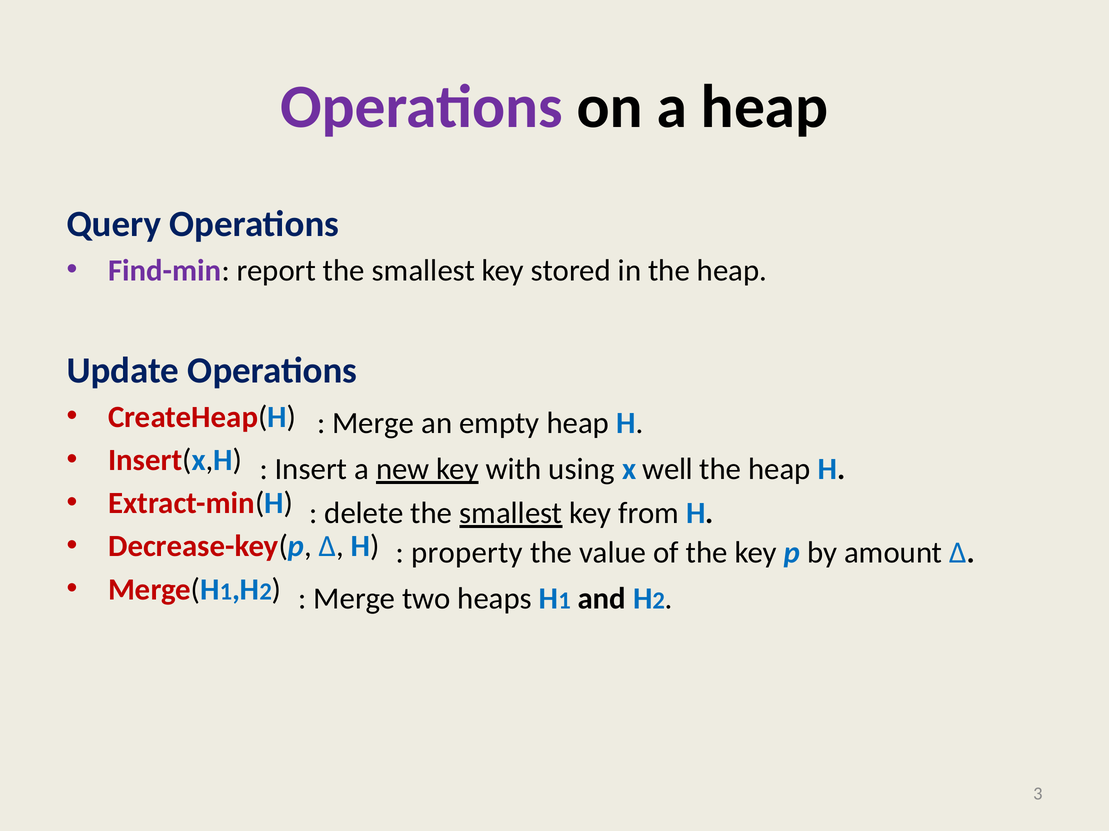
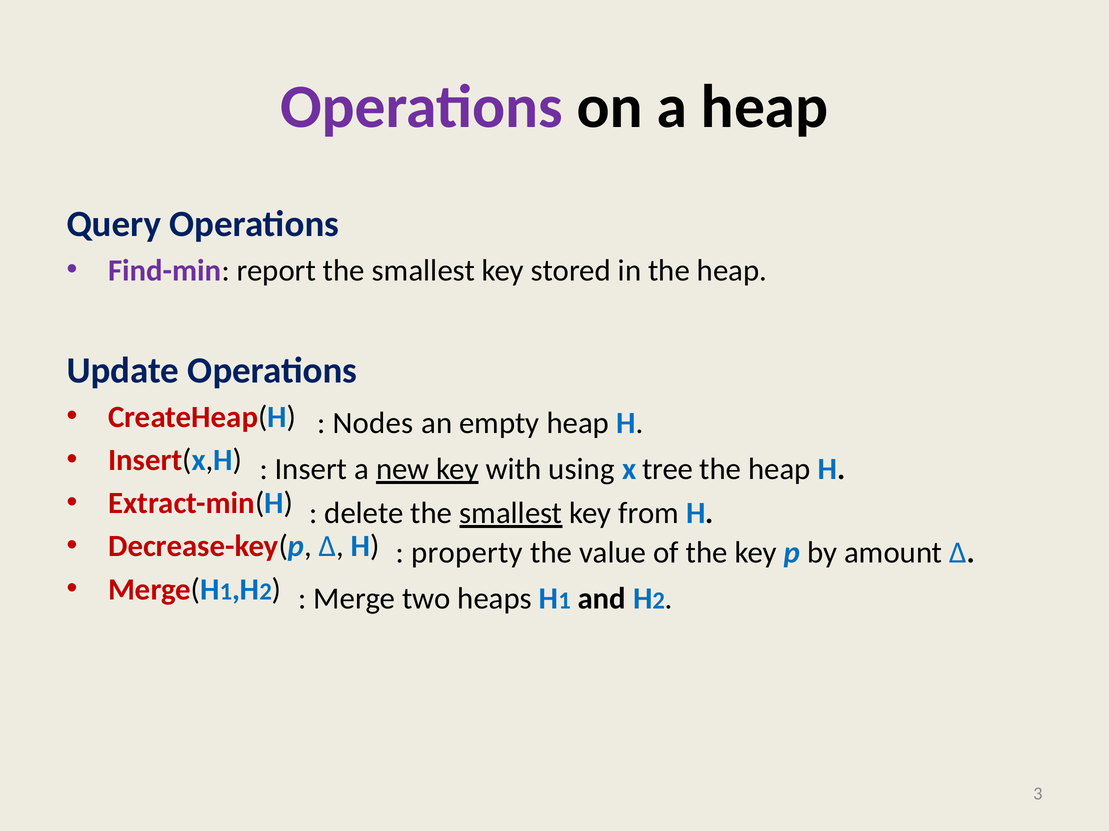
Merge: Merge -> Nodes (373, 424)
well: well -> tree (668, 470)
